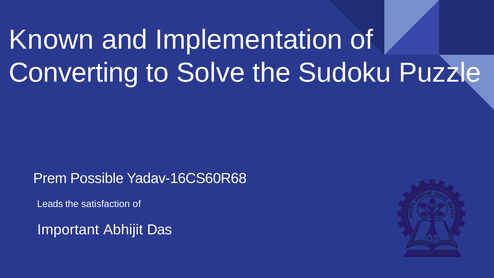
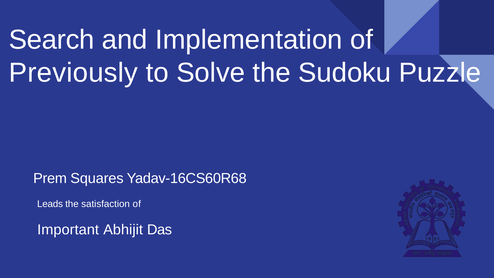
Known: Known -> Search (52, 40)
Converting: Converting -> Previously (73, 73)
Possible: Possible -> Squares (97, 178)
